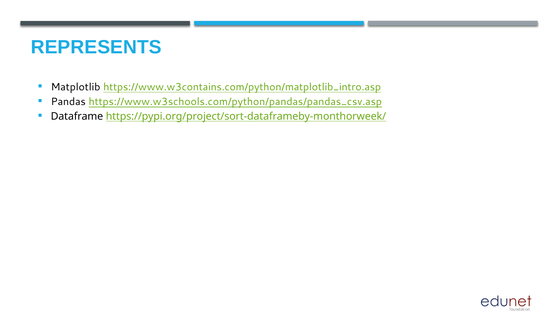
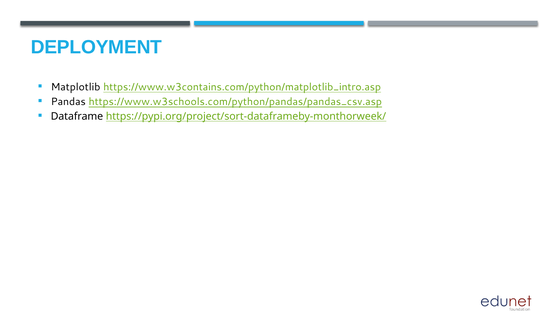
REPRESENTS: REPRESENTS -> DEPLOYMENT (96, 47)
